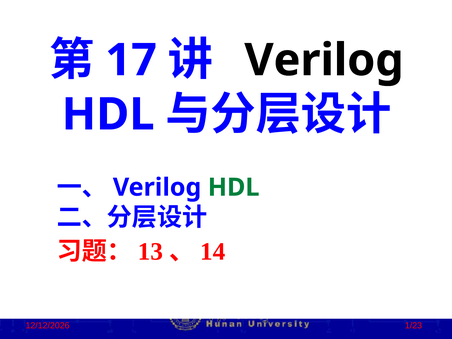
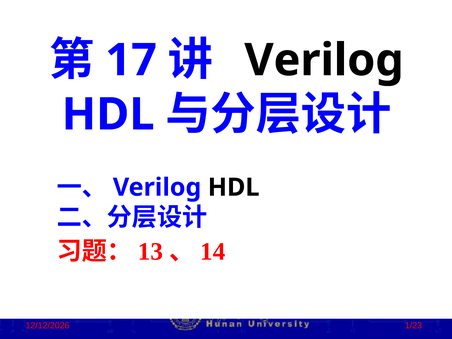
HDL colour: green -> black (234, 187)
